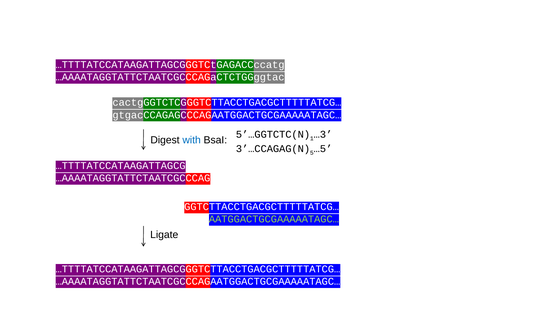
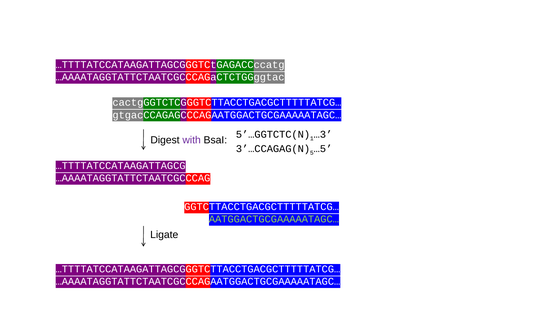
with colour: blue -> purple (192, 140)
